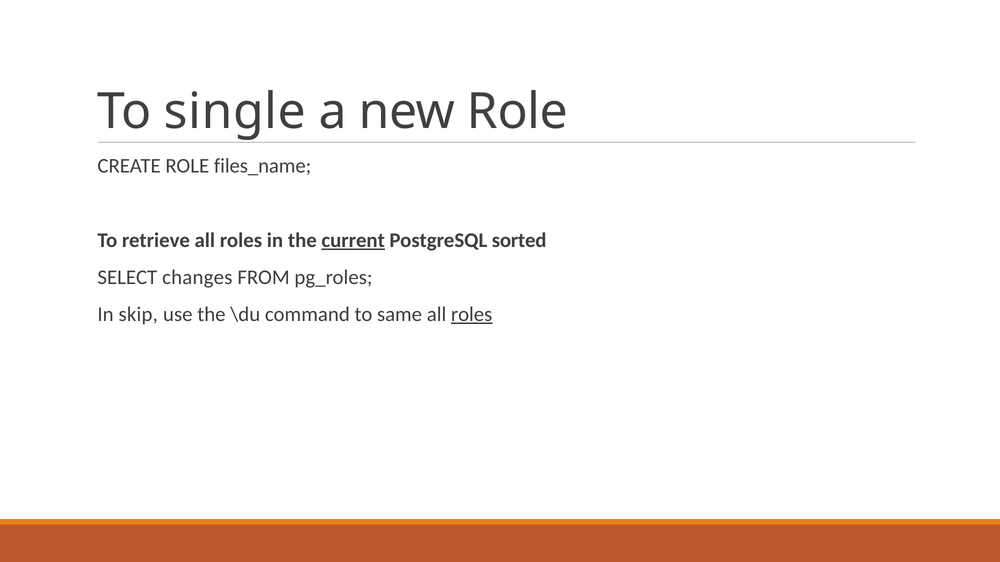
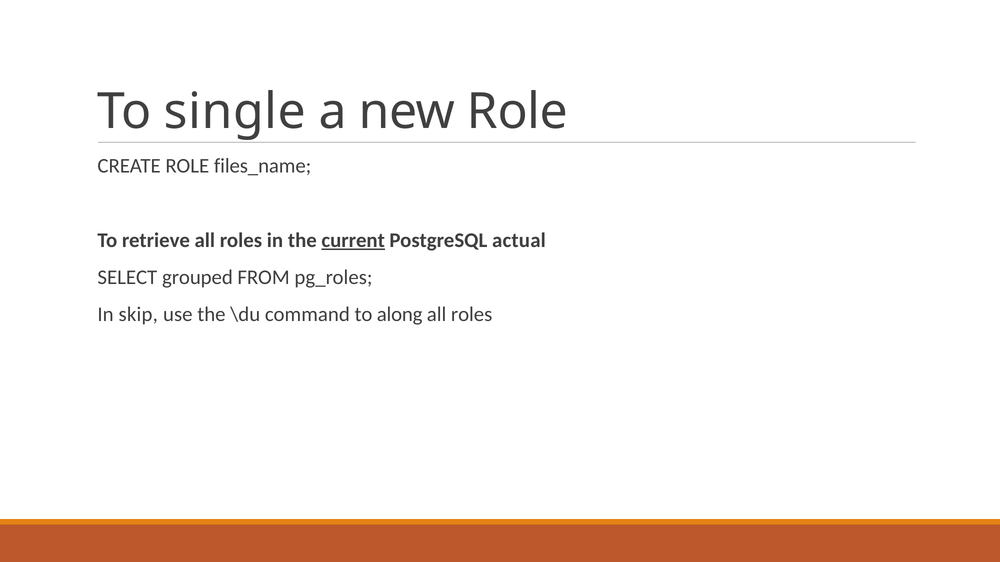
sorted: sorted -> actual (519, 240)
changes: changes -> grouped (197, 278)
same: same -> along (400, 315)
roles underline: present -> none (472, 315)
